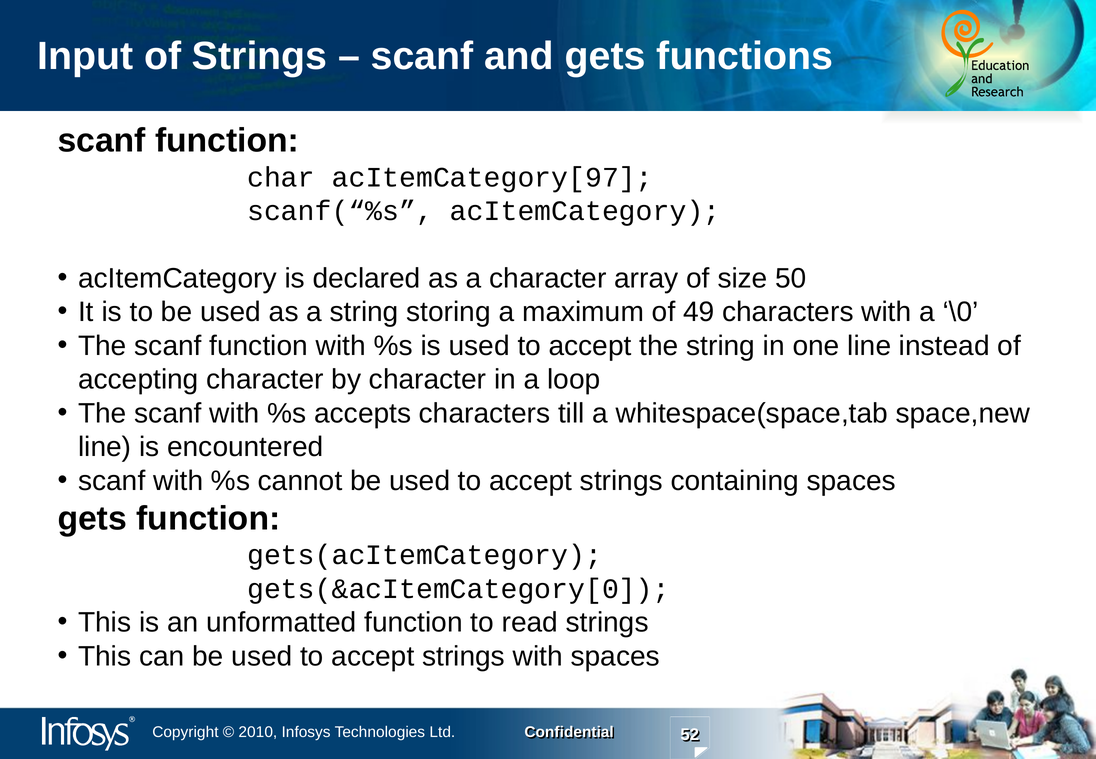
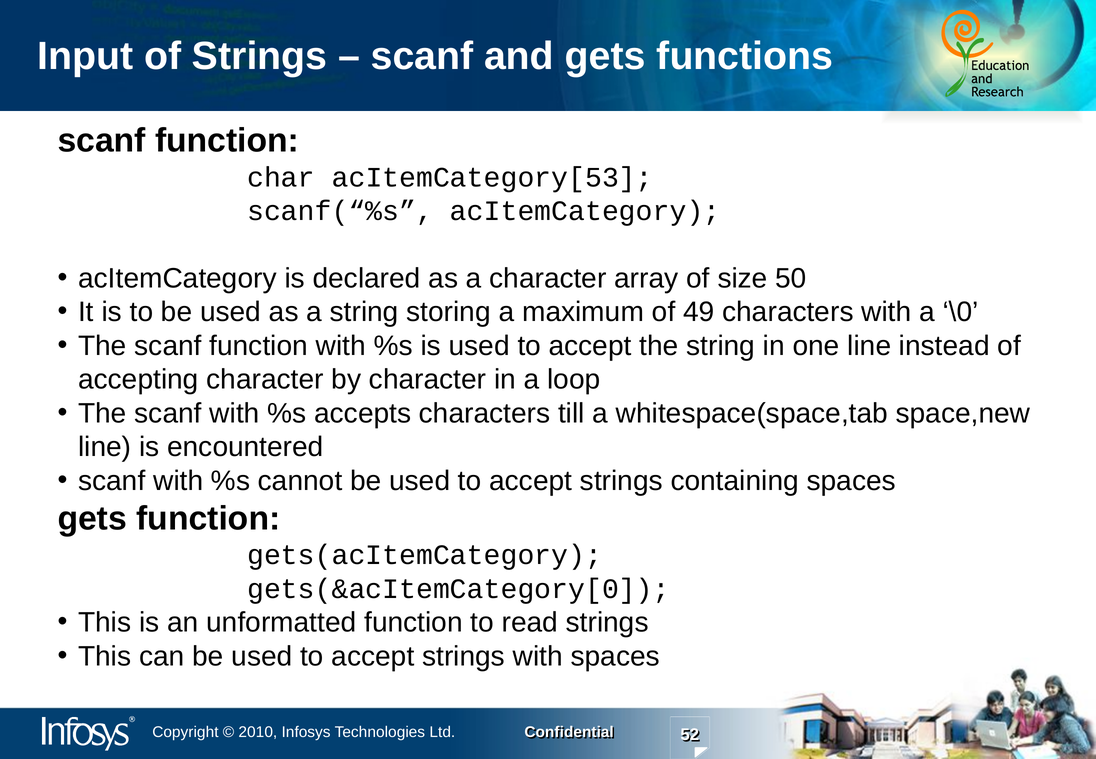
acItemCategory[97: acItemCategory[97 -> acItemCategory[53 (492, 177)
